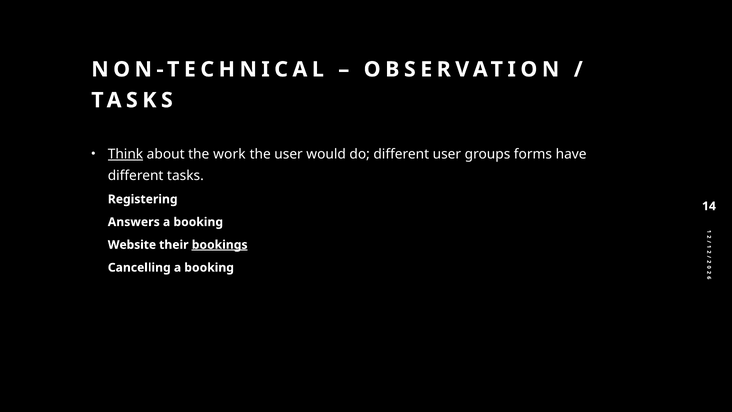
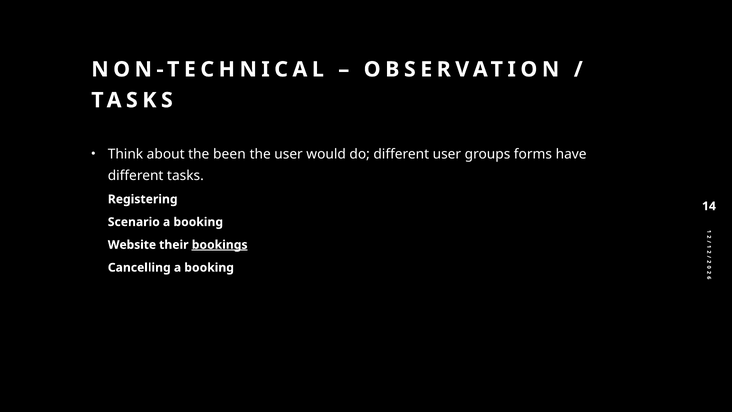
Think underline: present -> none (125, 154)
work: work -> been (229, 154)
Answers: Answers -> Scenario (134, 222)
